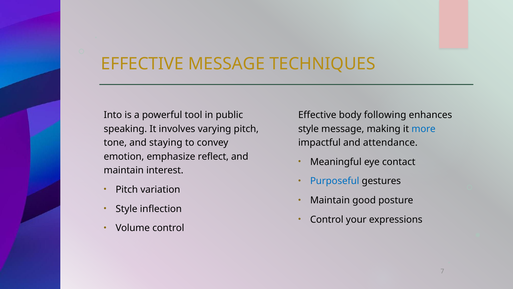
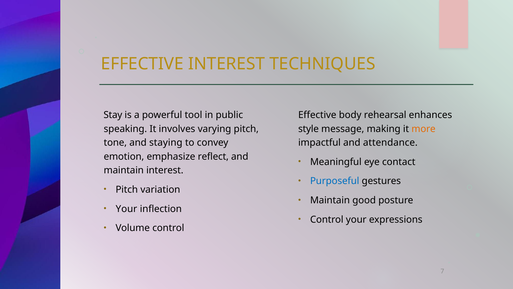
EFFECTIVE MESSAGE: MESSAGE -> INTEREST (226, 64)
Into: Into -> Stay (113, 115)
following: following -> rehearsal (385, 115)
more colour: blue -> orange (424, 129)
Style: Style -> Your (126, 209)
